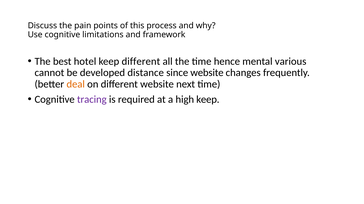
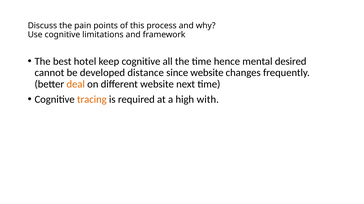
keep different: different -> cognitive (141, 62)
various: various -> desired (291, 62)
tracing colour: purple -> orange (92, 100)
high keep: keep -> with (208, 100)
